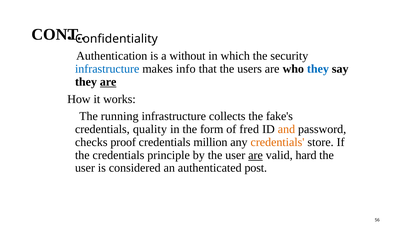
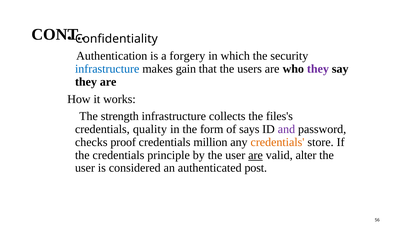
without: without -> forgery (187, 56)
info: info -> gain (186, 69)
they colour: blue -> purple (318, 69)
are underline: present -> none (108, 82)
running: running -> strength (120, 116)
fake's: fake's -> files's (279, 116)
fred: fred -> says (249, 129)
and colour: orange -> purple (286, 129)
hard: hard -> alter (306, 155)
